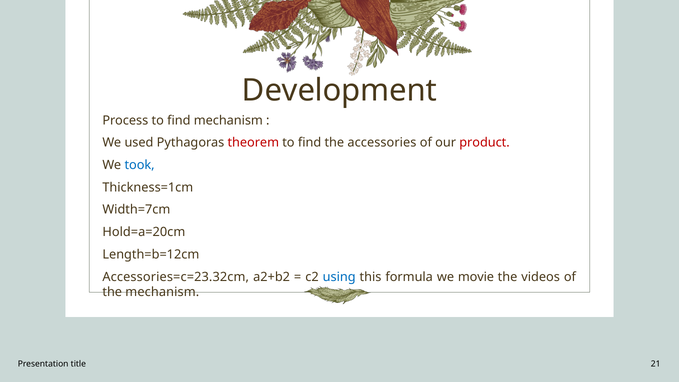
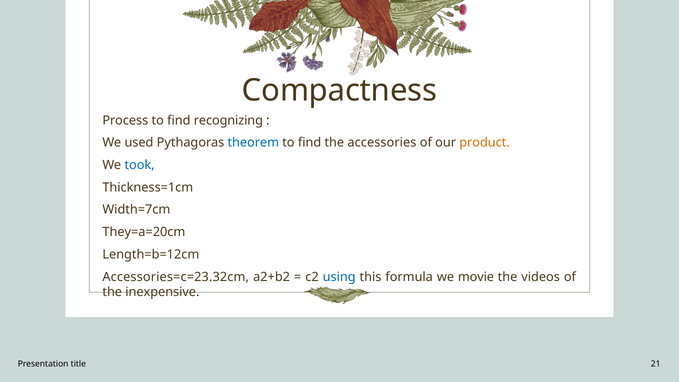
Development: Development -> Compactness (339, 91)
find mechanism: mechanism -> recognizing (228, 120)
theorem colour: red -> blue (253, 143)
product colour: red -> orange (485, 143)
Hold=a=20cm: Hold=a=20cm -> They=a=20cm (144, 232)
the mechanism: mechanism -> inexpensive (162, 292)
